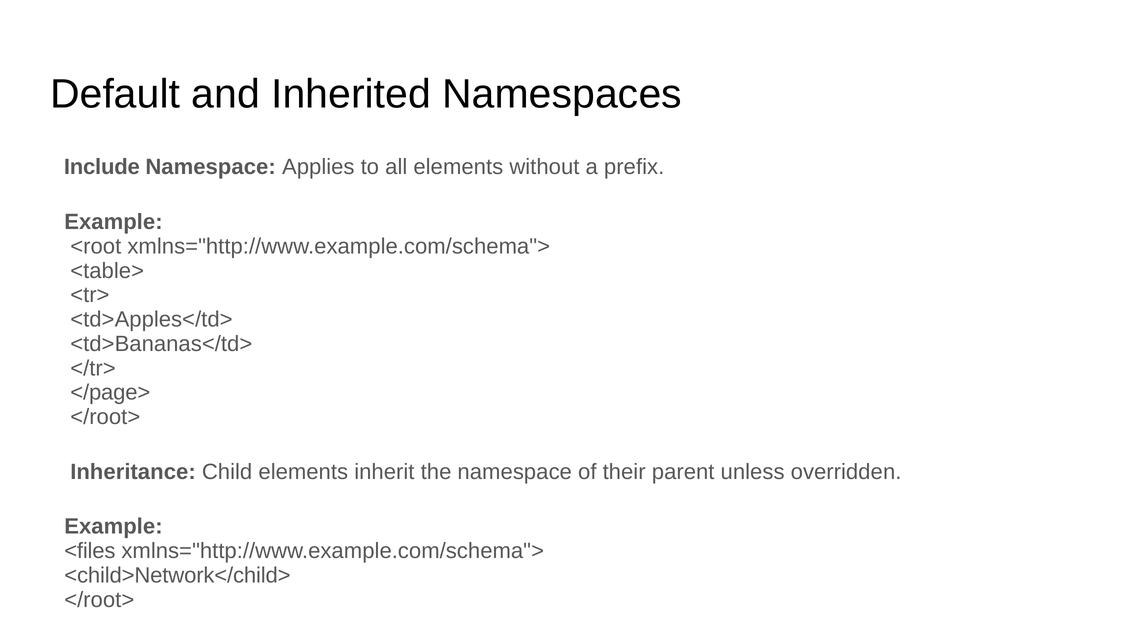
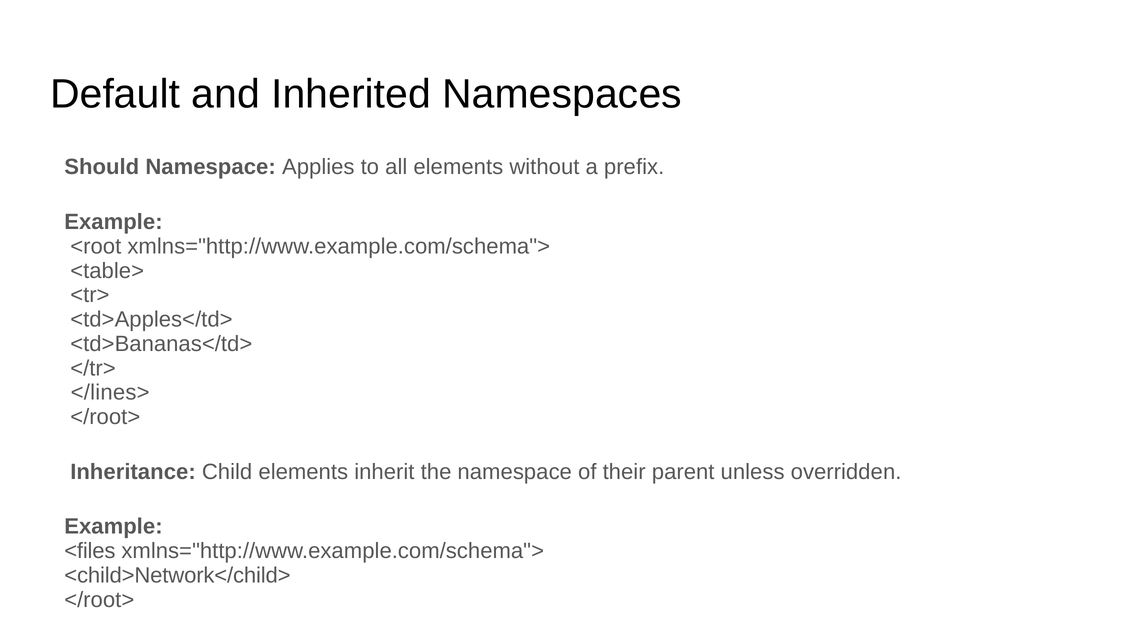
Include: Include -> Should (102, 167)
</page>: </page> -> </lines> (110, 393)
